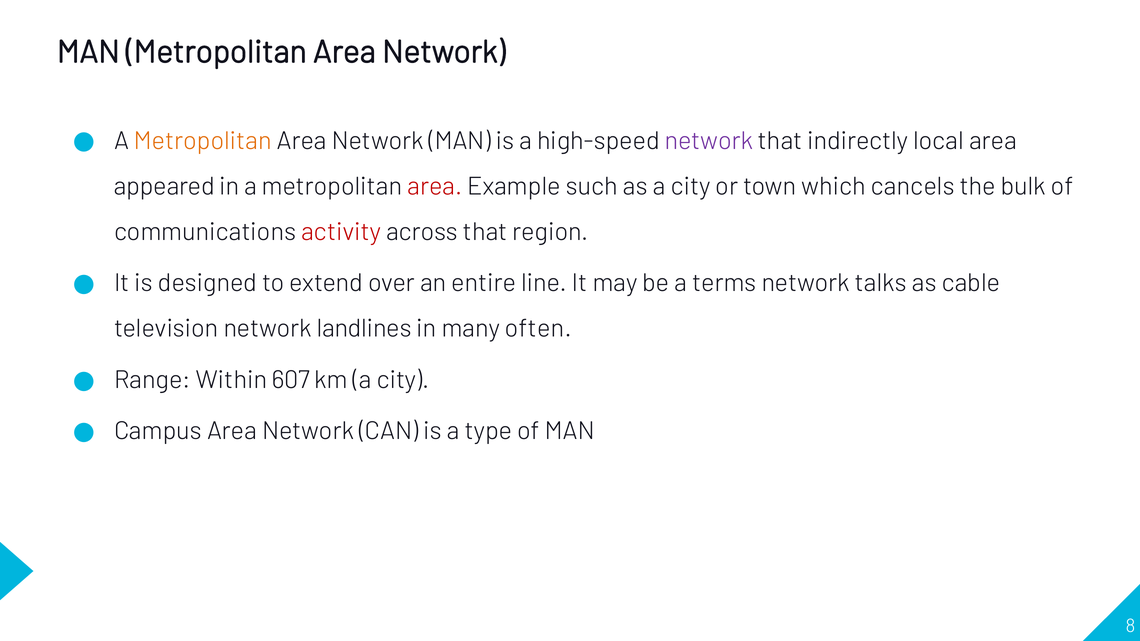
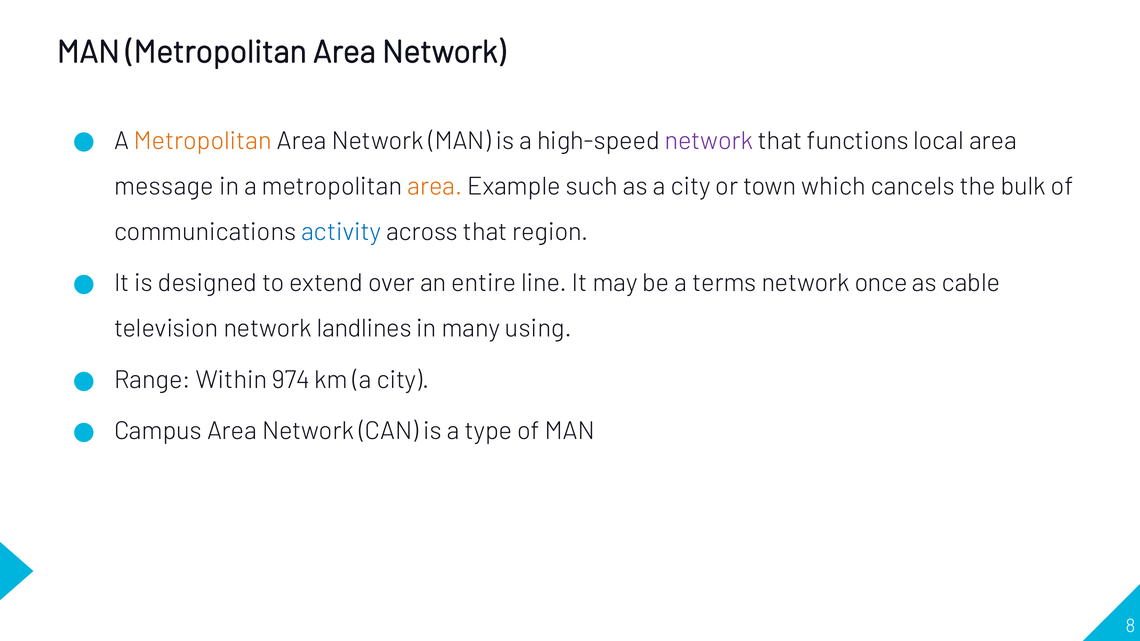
indirectly: indirectly -> functions (858, 141)
appeared: appeared -> message (164, 186)
area colour: red -> orange (435, 186)
activity colour: red -> blue (341, 232)
talks: talks -> once (881, 283)
often: often -> using (538, 329)
607: 607 -> 974 (291, 380)
